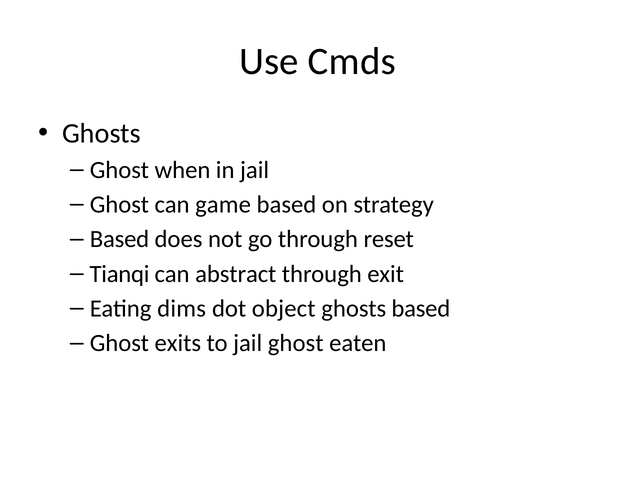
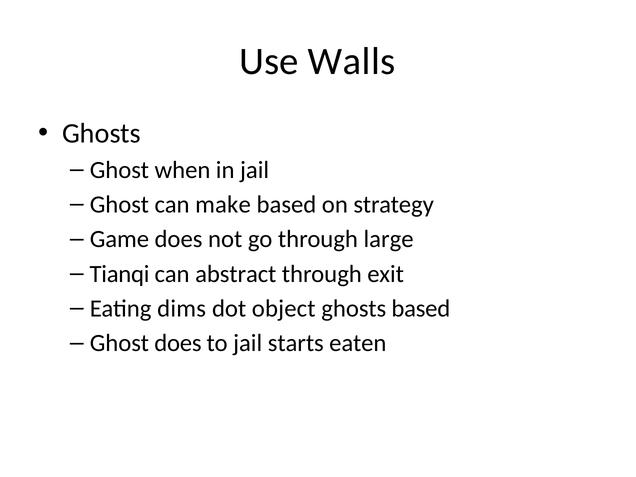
Cmds: Cmds -> Walls (352, 62)
game: game -> make (223, 205)
Based: Based -> Game (119, 239)
reset: reset -> large (389, 239)
Ghost exits: exits -> does (178, 343)
jail ghost: ghost -> starts (296, 343)
